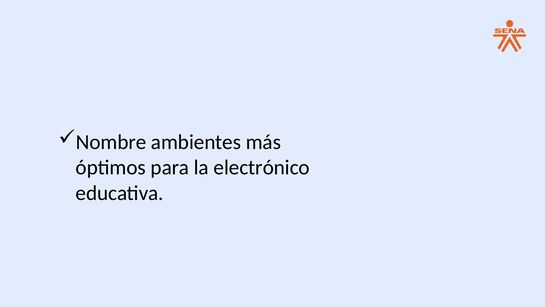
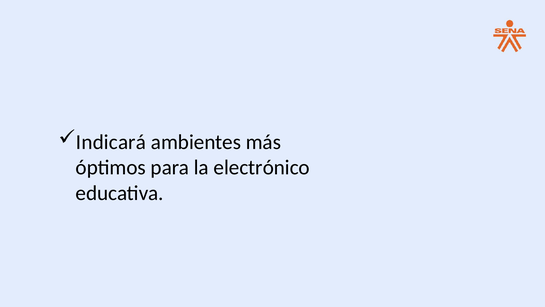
Nombre: Nombre -> Indicará (111, 142)
